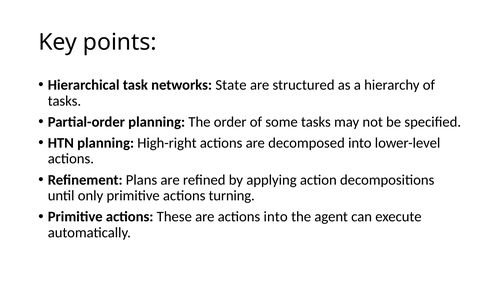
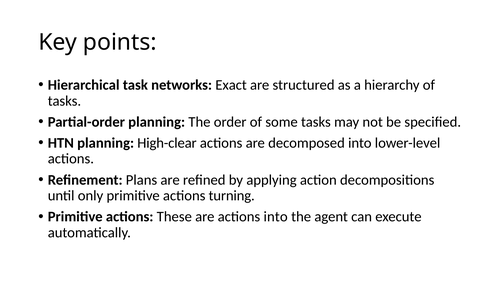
State: State -> Exact (231, 85)
High-right: High-right -> High-clear (167, 143)
